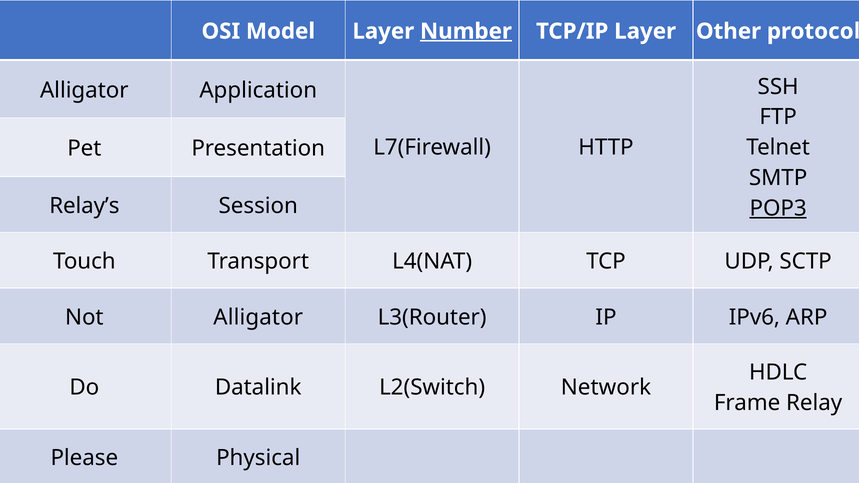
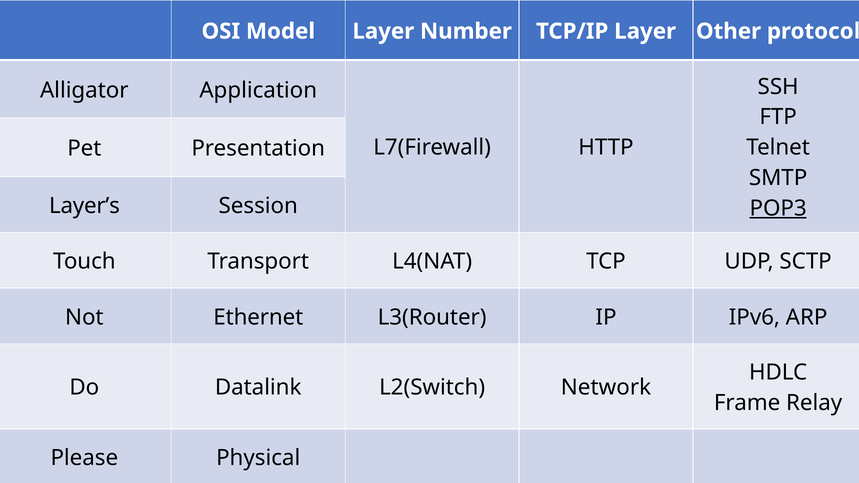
Number underline: present -> none (466, 31)
Relay’s: Relay’s -> Layer’s (84, 206)
Not Alligator: Alligator -> Ethernet (258, 317)
